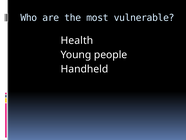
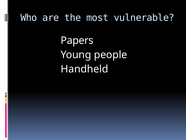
Health: Health -> Papers (77, 40)
